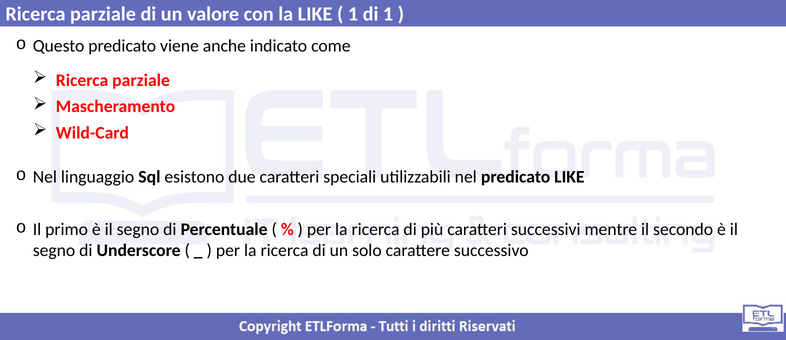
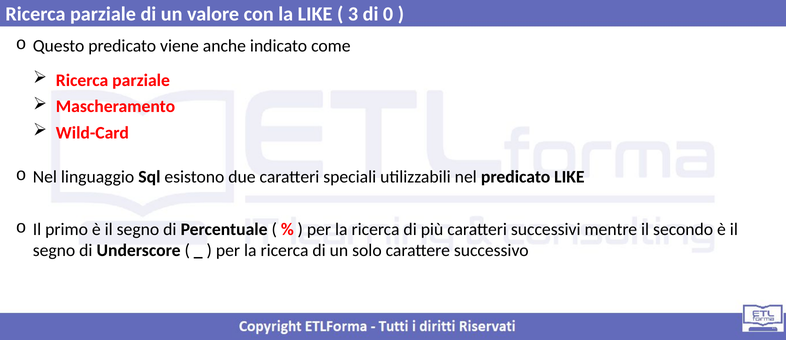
1: 1 -> 3 (353, 14)
di 1: 1 -> 0 (388, 14)
